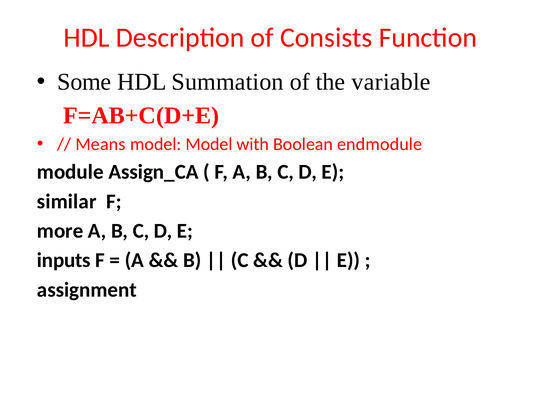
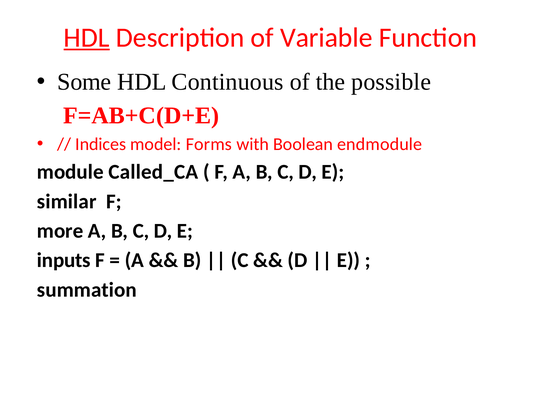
HDL underline: none -> present (87, 38)
Consists: Consists -> Variable (326, 38)
Summation: Summation -> Continuous (228, 82)
variable: variable -> possible (391, 82)
Means: Means -> Indices (101, 144)
model Model: Model -> Forms (209, 144)
Assign_CA: Assign_CA -> Called_CA (153, 172)
assignment: assignment -> summation (87, 290)
